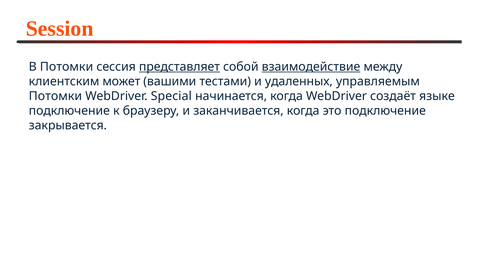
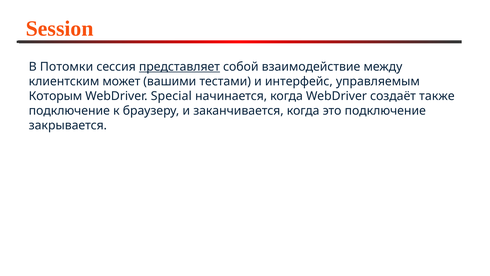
взаимодействие underline: present -> none (311, 67)
удаленных: удаленных -> интерфейс (299, 81)
Потомки: Потомки -> Которым (55, 96)
языке: языке -> также (437, 96)
